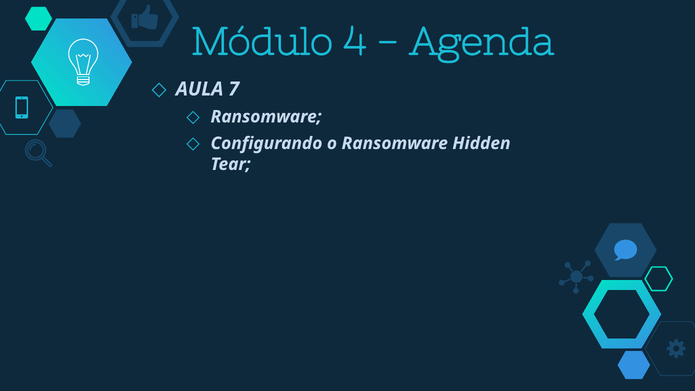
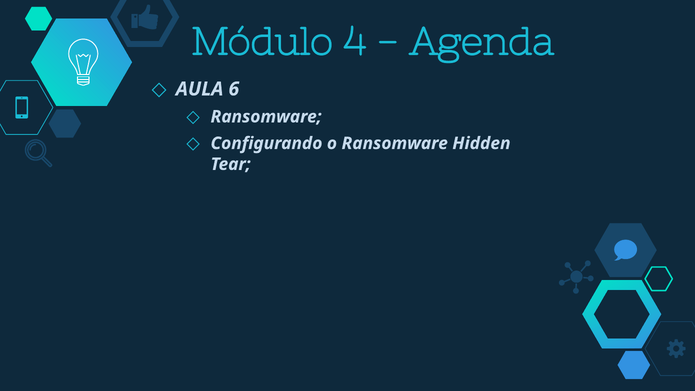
7: 7 -> 6 (234, 89)
